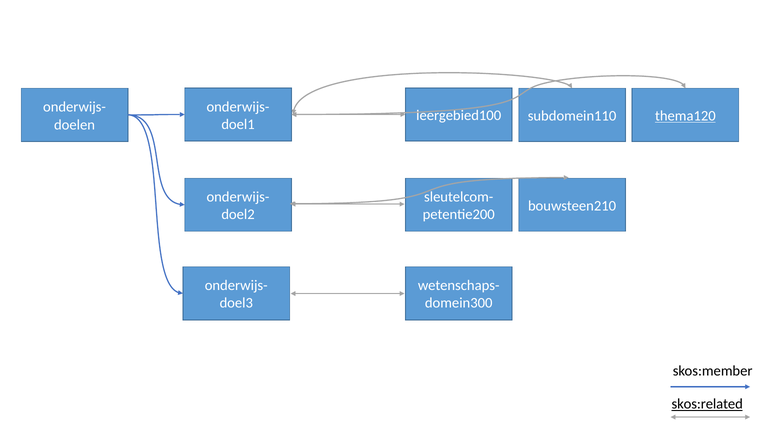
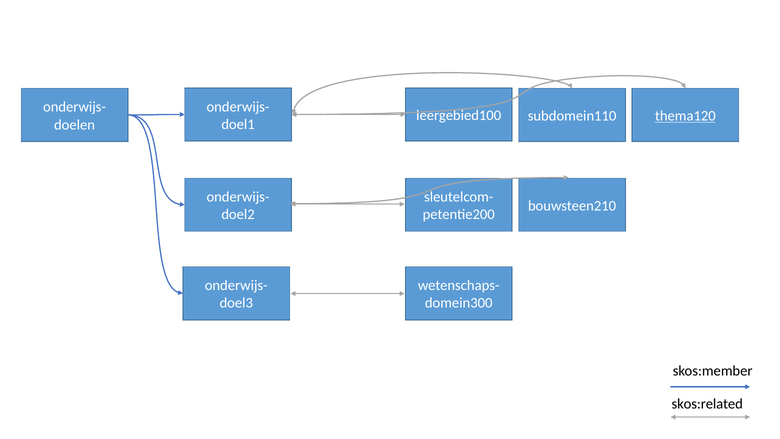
skos:related underline: present -> none (707, 404)
